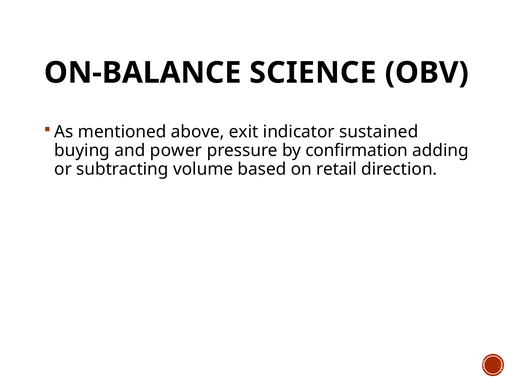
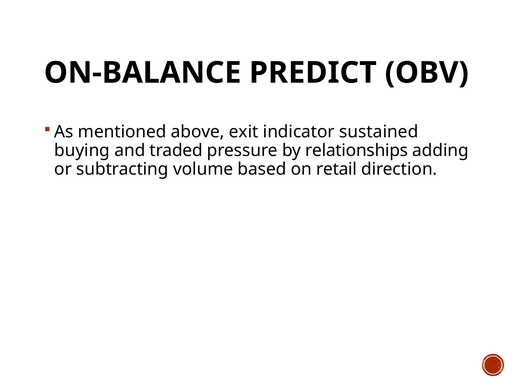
SCIENCE: SCIENCE -> PREDICT (313, 73)
power: power -> traded (176, 150)
confirmation: confirmation -> relationships (357, 150)
